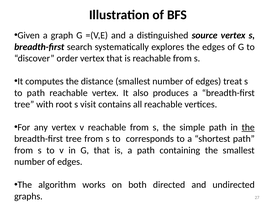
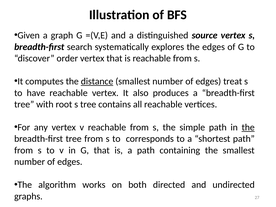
distance underline: none -> present (97, 81)
to path: path -> have (36, 93)
s visit: visit -> tree (88, 104)
